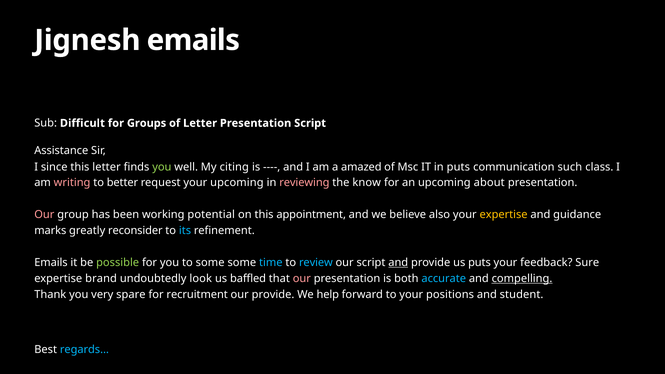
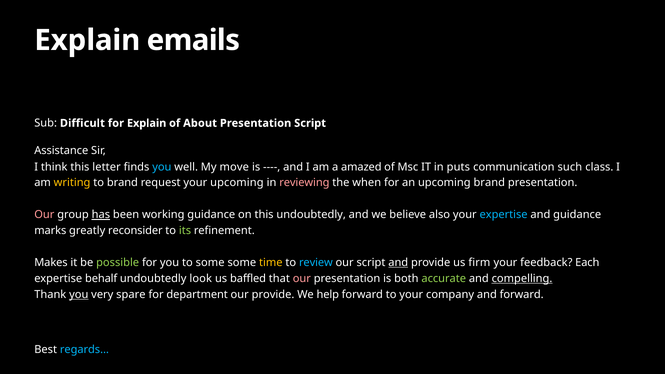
Jignesh: Jignesh -> Explain (87, 40)
for Groups: Groups -> Explain (147, 123)
of Letter: Letter -> About (200, 123)
since: since -> think (54, 167)
you colour: light green -> light blue (162, 167)
citing: citing -> move (234, 167)
writing colour: pink -> yellow (72, 183)
to better: better -> brand (122, 183)
know: know -> when (367, 183)
upcoming about: about -> brand (489, 183)
has underline: none -> present (101, 215)
working potential: potential -> guidance (211, 215)
this appointment: appointment -> undoubtedly (311, 215)
expertise colour: yellow -> light blue (504, 215)
its colour: light blue -> light green (185, 231)
Emails: Emails -> Makes (51, 263)
time colour: light blue -> yellow (271, 263)
us puts: puts -> firm (479, 263)
Sure: Sure -> Each (587, 263)
brand: brand -> behalf (101, 279)
accurate colour: light blue -> light green (444, 279)
you underline: none -> present (79, 295)
recruitment: recruitment -> department (197, 295)
positions: positions -> company (450, 295)
and student: student -> forward (522, 295)
